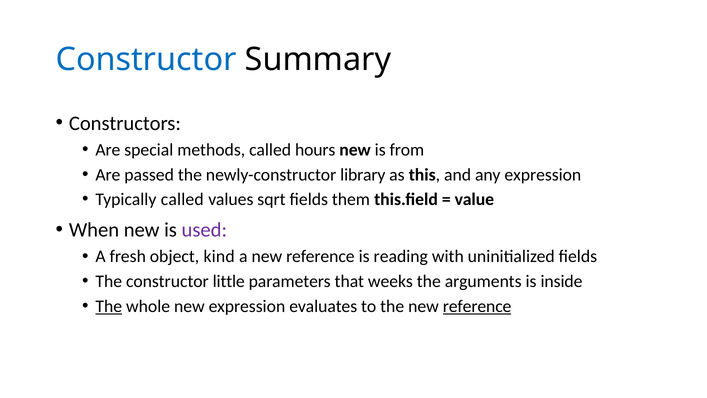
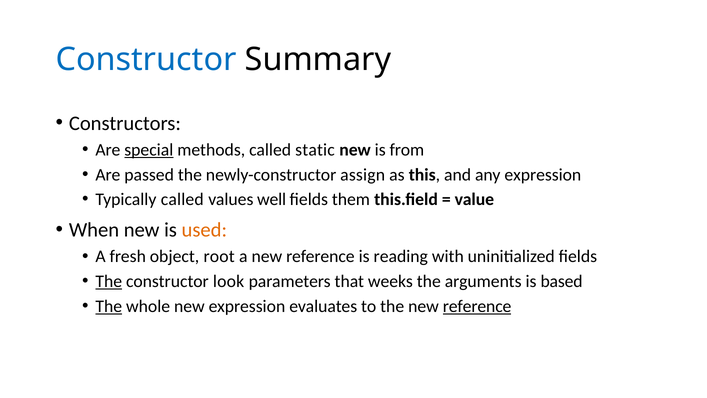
special underline: none -> present (149, 150)
hours: hours -> static (315, 150)
library: library -> assign (363, 175)
sqrt: sqrt -> well (272, 199)
used colour: purple -> orange (204, 230)
kind: kind -> root (219, 256)
The underline: none -> present (109, 281)
little: little -> look (229, 281)
inside: inside -> based (562, 281)
